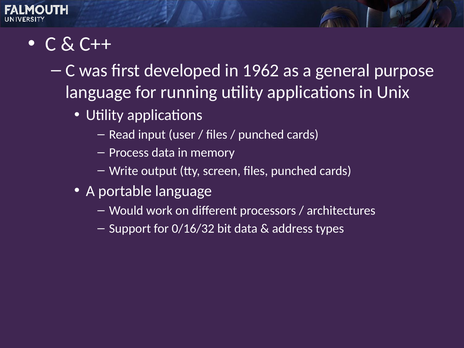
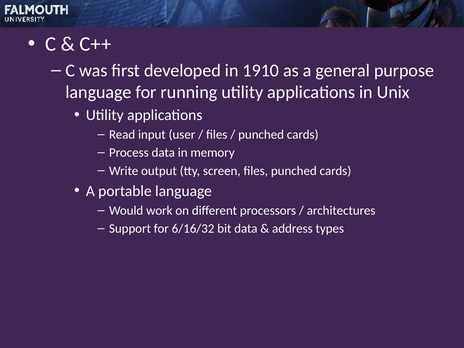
1962: 1962 -> 1910 (261, 71)
0/16/32: 0/16/32 -> 6/16/32 (193, 229)
